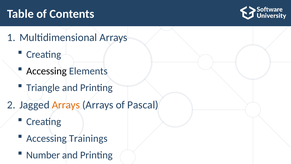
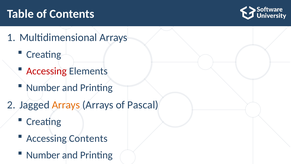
Accessing colour: black -> red (46, 71)
Triangle: Triangle -> Number (43, 88)
Accessing Trainings: Trainings -> Contents (88, 138)
